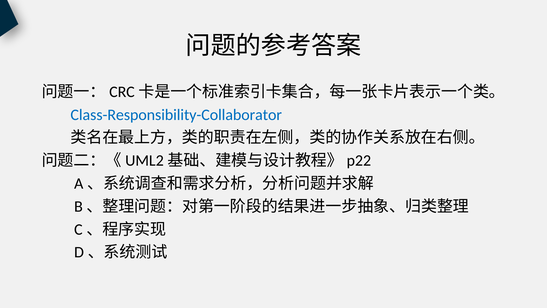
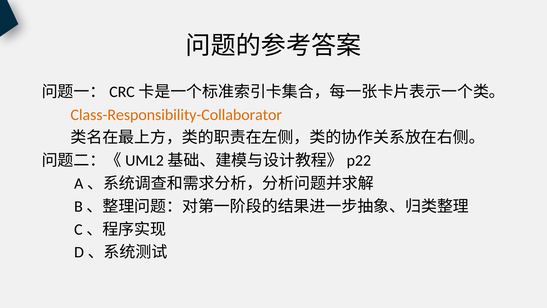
Class-Responsibility-Collaborator colour: blue -> orange (176, 115)
